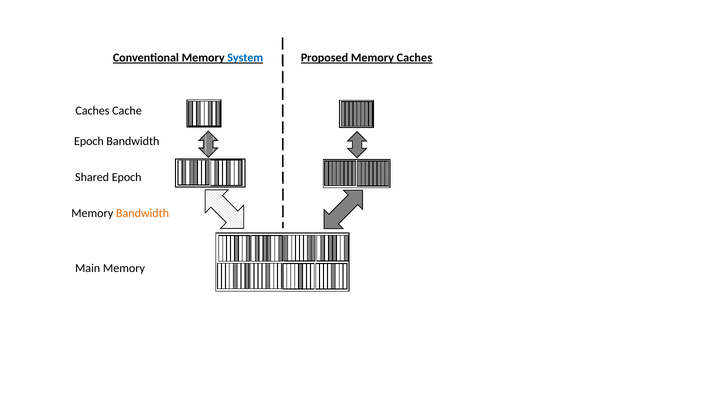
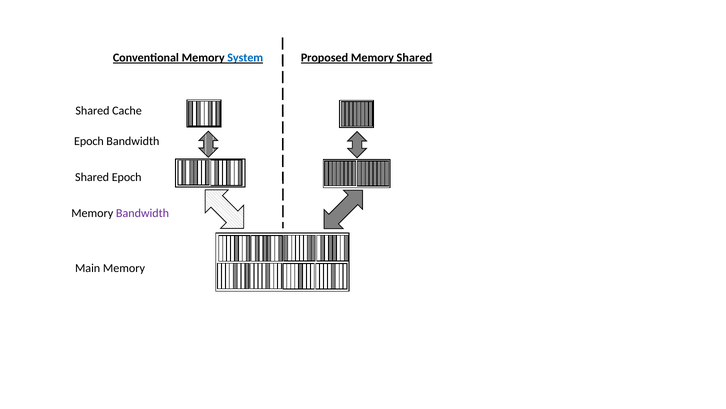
Memory Caches: Caches -> Shared (414, 58)
Caches: Caches -> Shared (92, 111)
Bandwidth colour: orange -> purple (143, 213)
